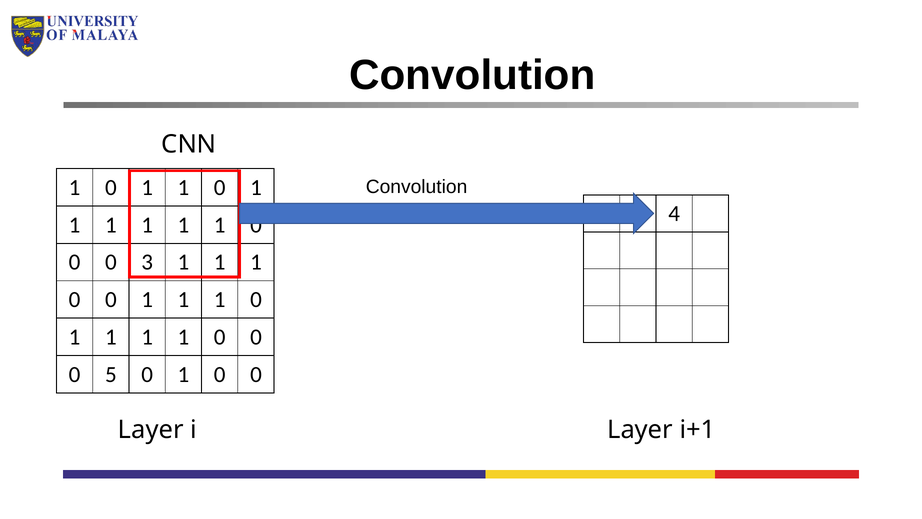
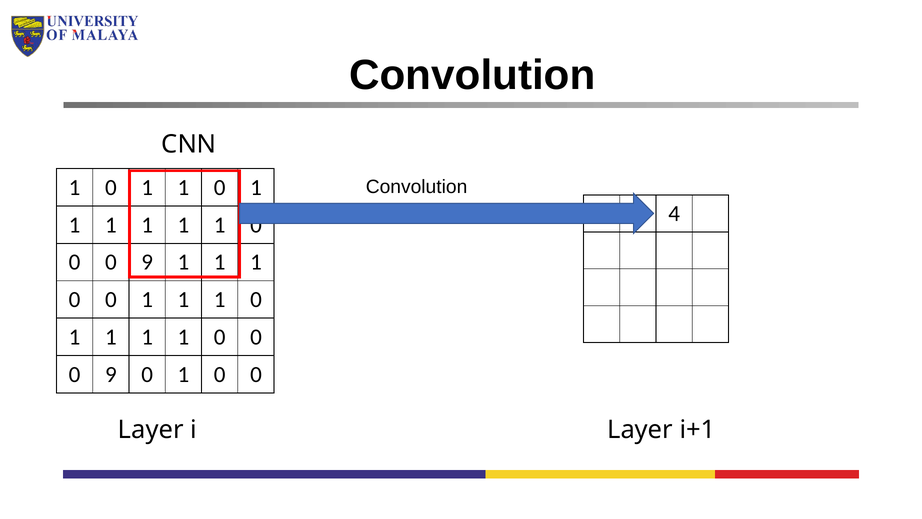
3: 3 -> 9 (147, 262)
5: 5 -> 9 (111, 374)
